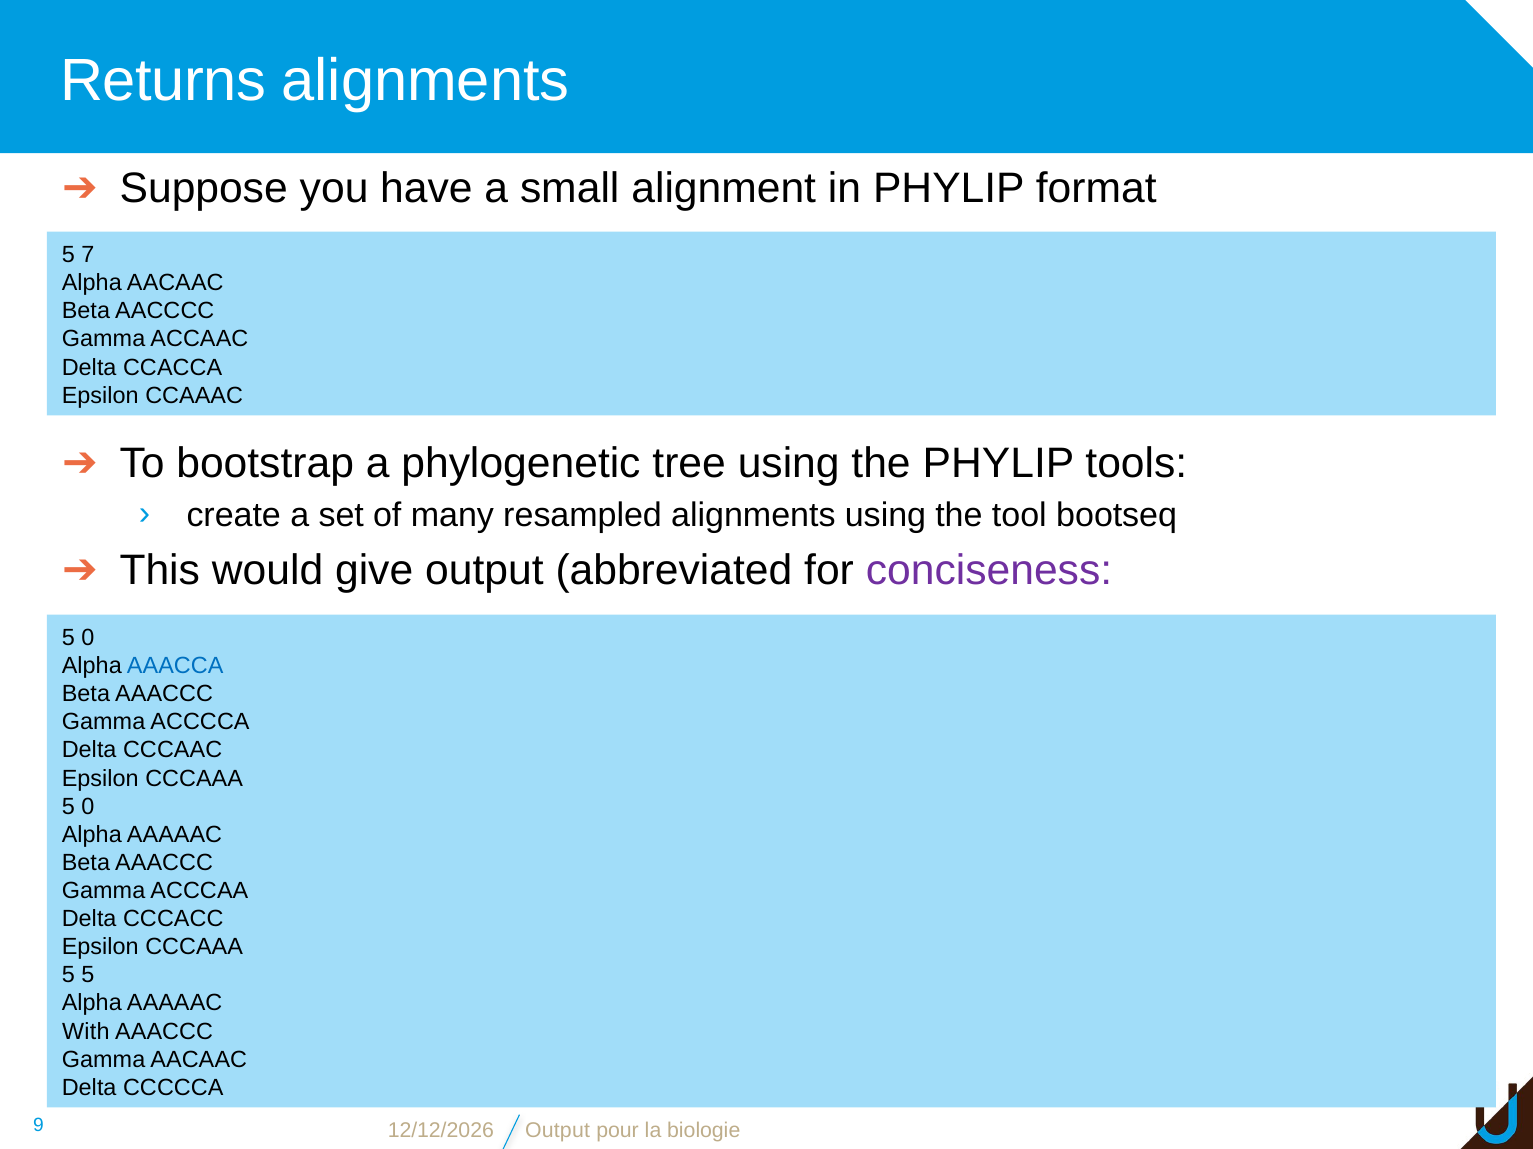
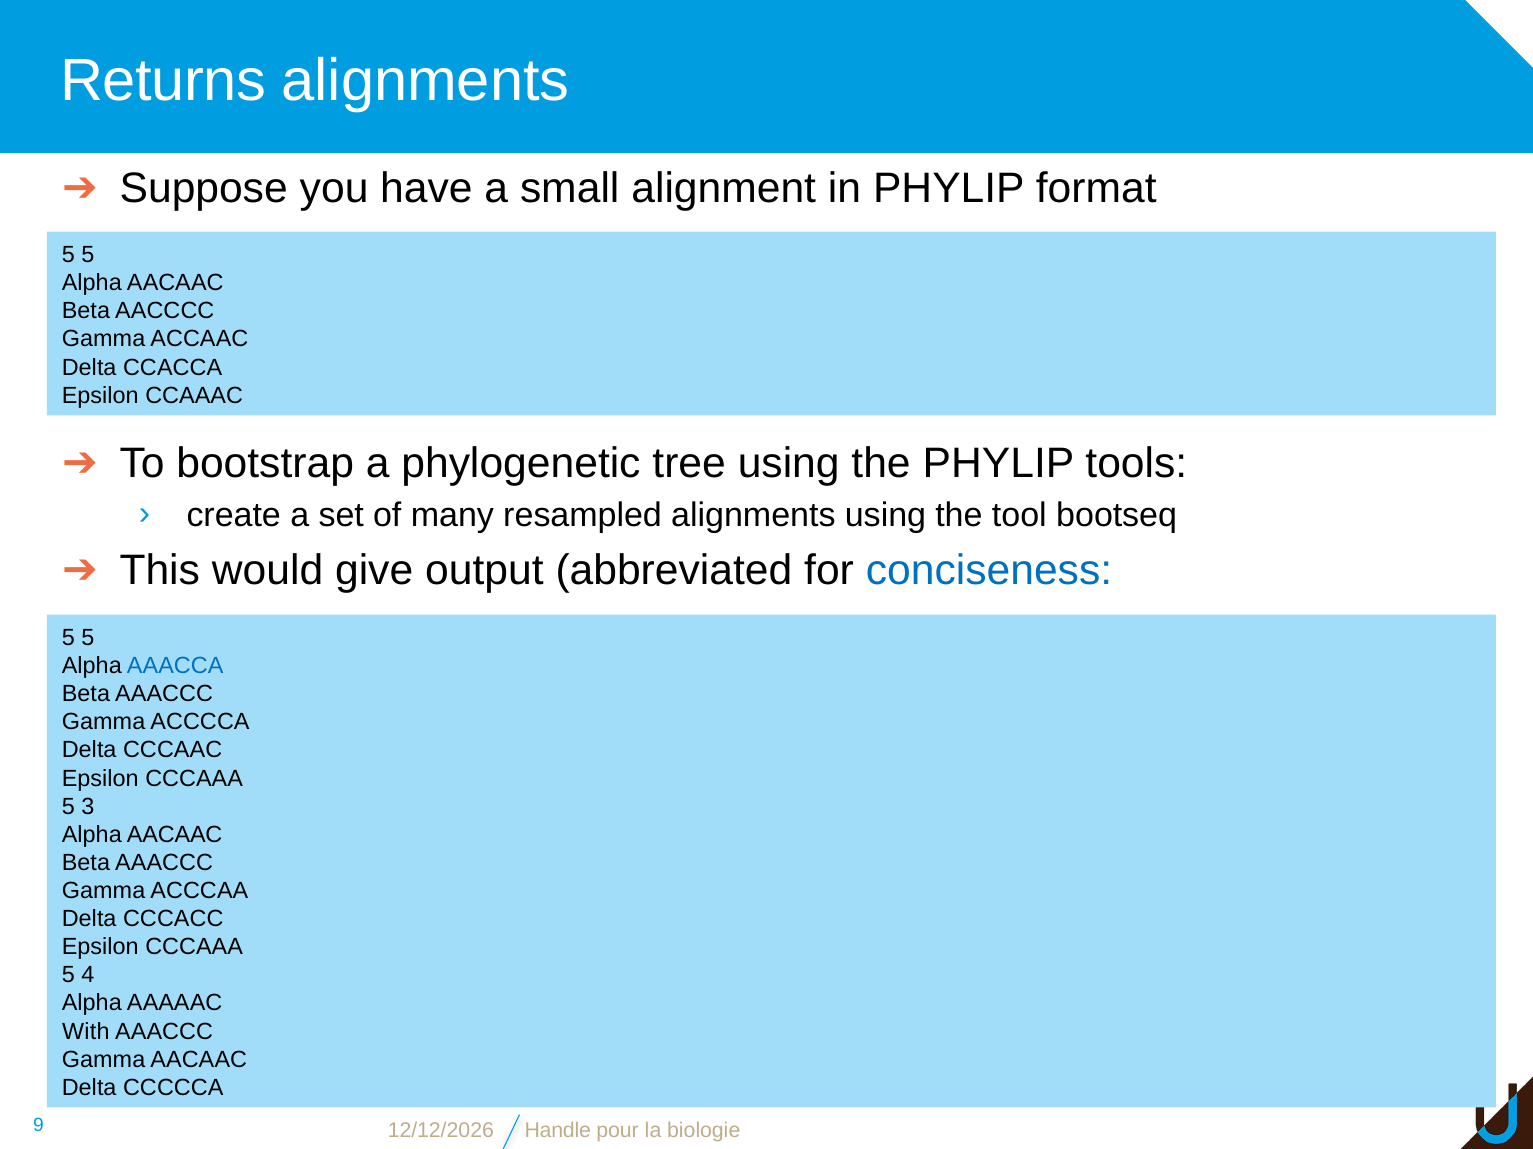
7: 7 -> 5 (88, 255)
conciseness colour: purple -> blue (989, 571)
0: 0 -> 5 (88, 638)
0: 0 -> 3 (88, 807)
AAAAAC: AAAAAC -> AACAAC (175, 835)
5 5: 5 -> 4 (88, 976)
Output: Output -> Handle (558, 1131)
